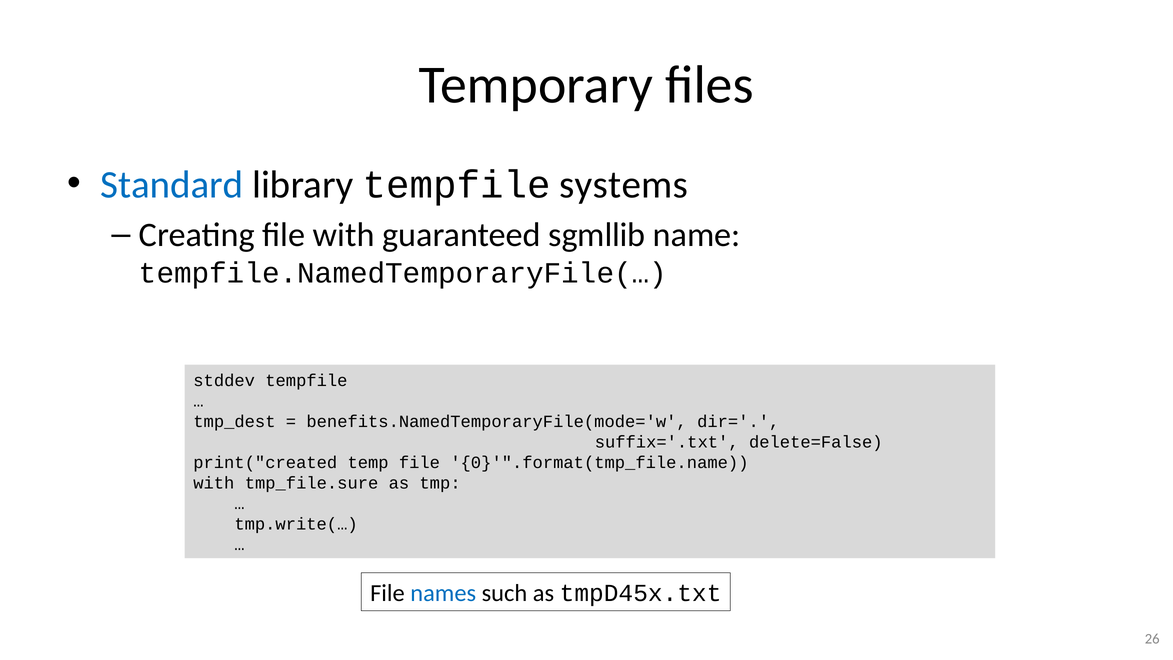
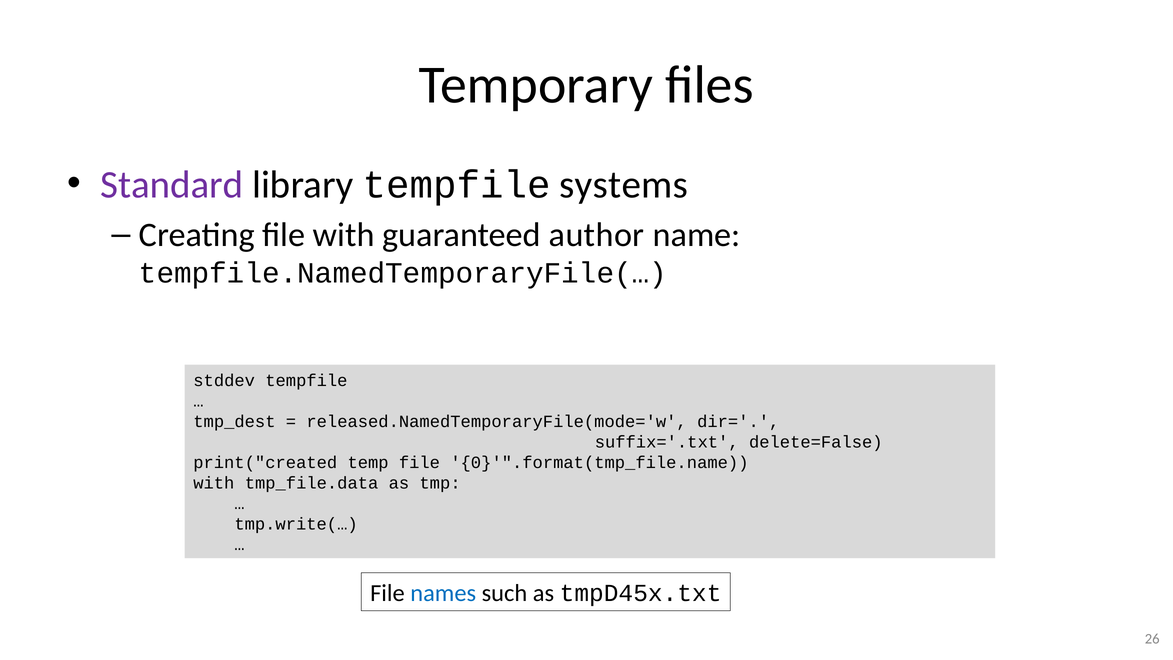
Standard colour: blue -> purple (172, 185)
sgmllib: sgmllib -> author (597, 235)
benefits.NamedTemporaryFile(mode='w: benefits.NamedTemporaryFile(mode='w -> released.NamedTemporaryFile(mode='w (497, 421)
tmp_file.sure: tmp_file.sure -> tmp_file.data (312, 483)
